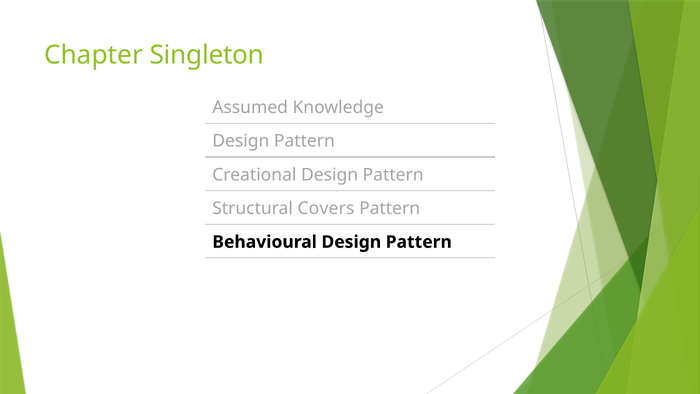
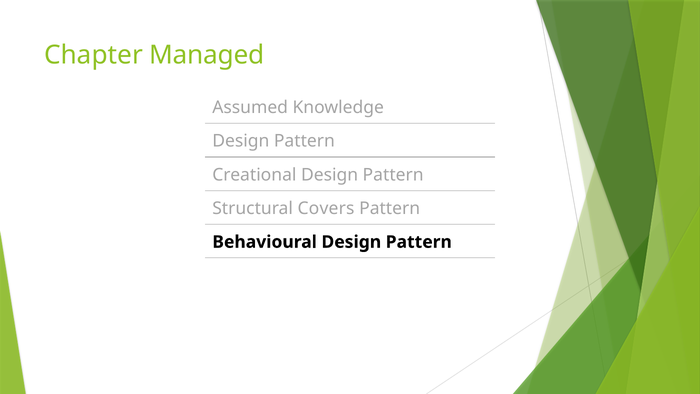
Singleton: Singleton -> Managed (207, 55)
